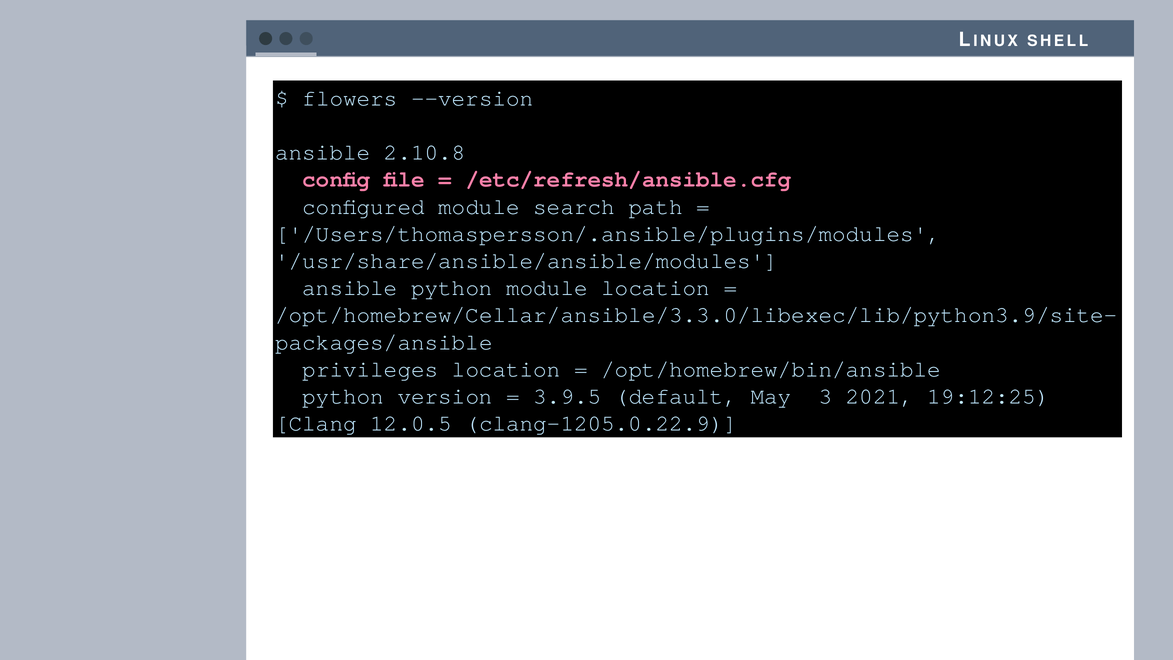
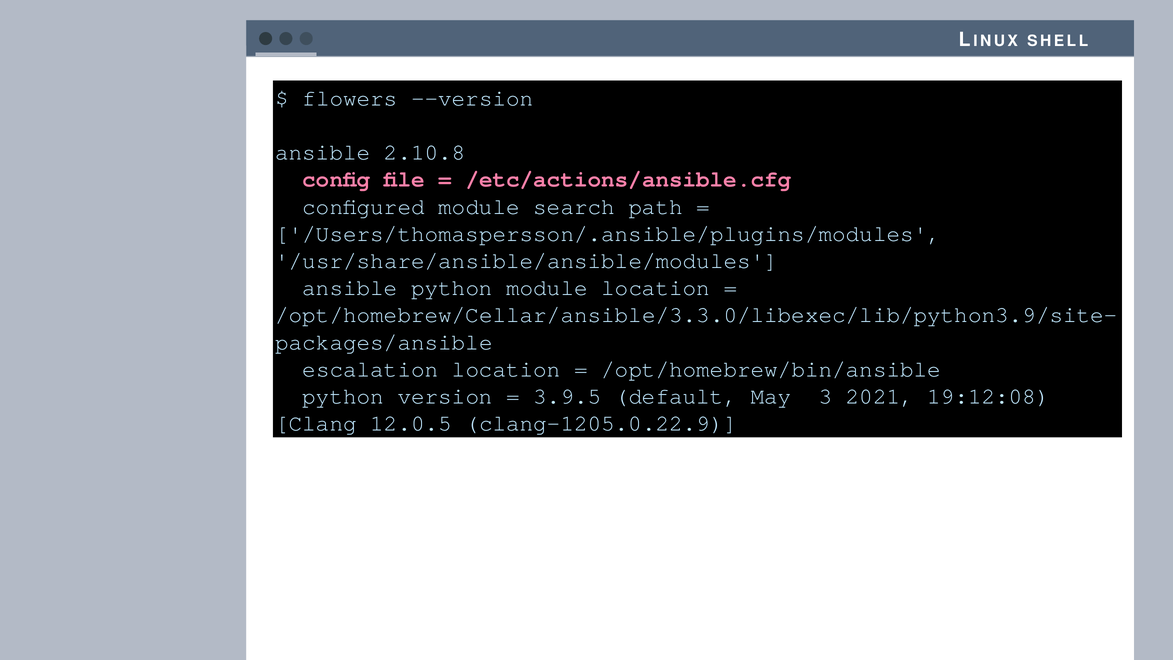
/etc/refresh/ansible.cfg: /etc/refresh/ansible.cfg -> /etc/actions/ansible.cfg (628, 179)
privileges: privileges -> escalation (370, 369)
19:12:25: 19:12:25 -> 19:12:08 (988, 396)
